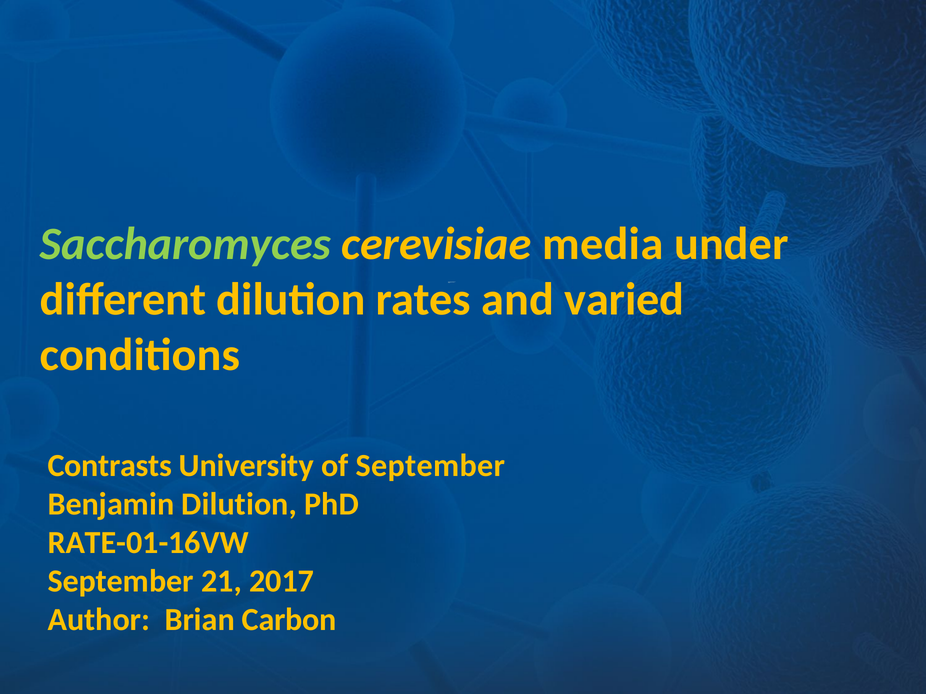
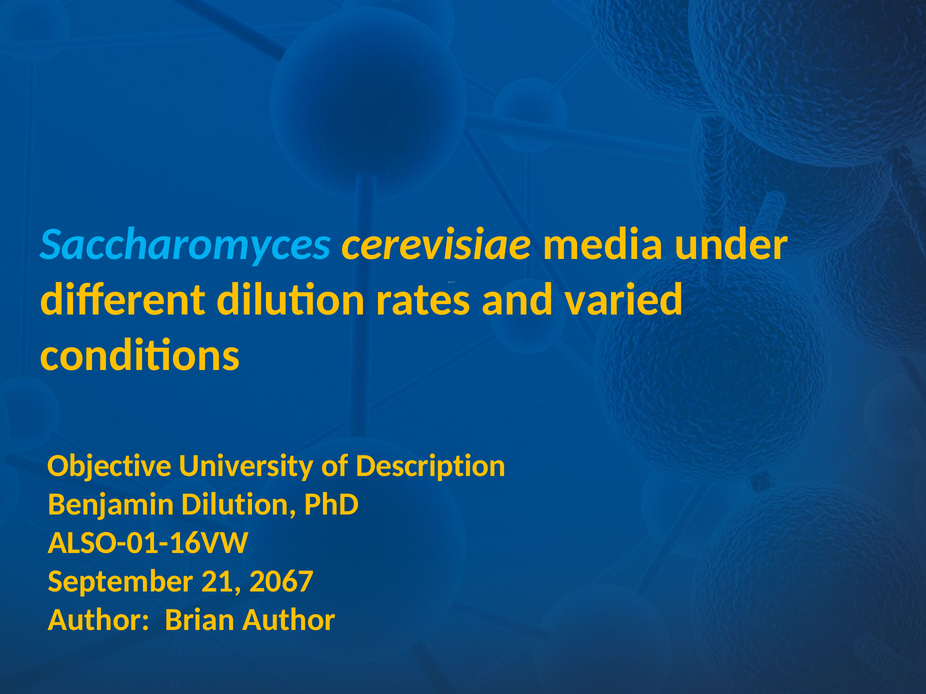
Saccharomyces colour: light green -> light blue (186, 244)
Contrasts: Contrasts -> Objective (110, 466)
of September: September -> Description (431, 466)
RATE-01-16VW: RATE-01-16VW -> ALSO-01-16VW (148, 543)
2017: 2017 -> 2067 (282, 582)
Brian Carbon: Carbon -> Author (289, 620)
